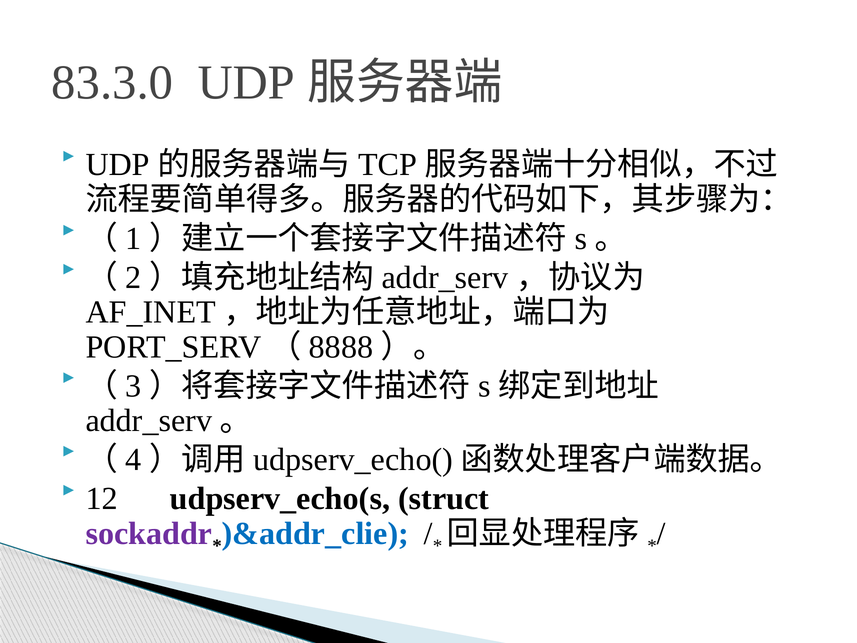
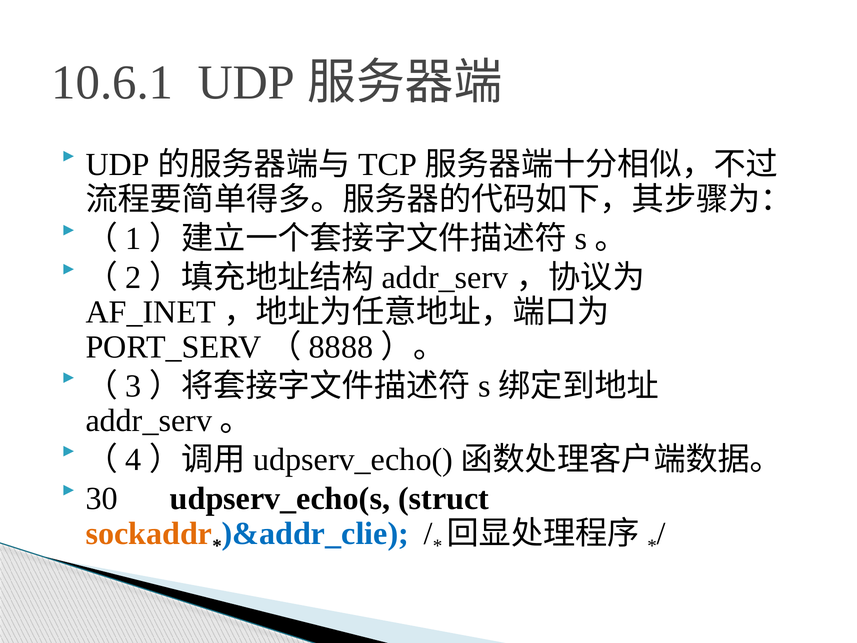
83.3.0: 83.3.0 -> 10.6.1 (112, 83)
12: 12 -> 30 (102, 499)
sockaddr colour: purple -> orange (149, 533)
